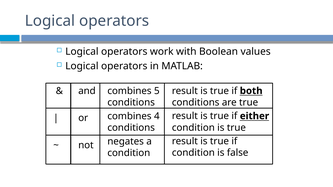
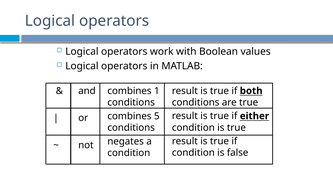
5: 5 -> 1 (157, 91)
4: 4 -> 5 (157, 116)
